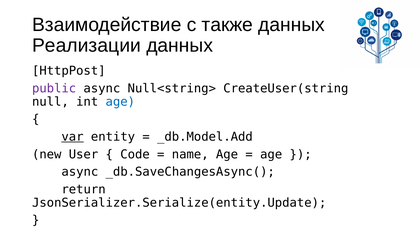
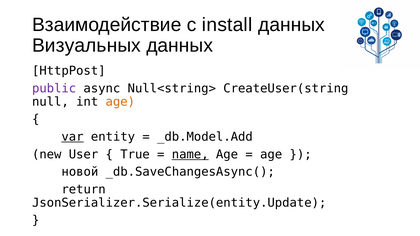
также: также -> install (227, 25)
Реализации: Реализации -> Визуальных (86, 46)
age colour: blue -> orange (120, 102)
Code: Code -> True (135, 155)
name underline: none -> present (190, 155)
async: async -> новой (80, 172)
